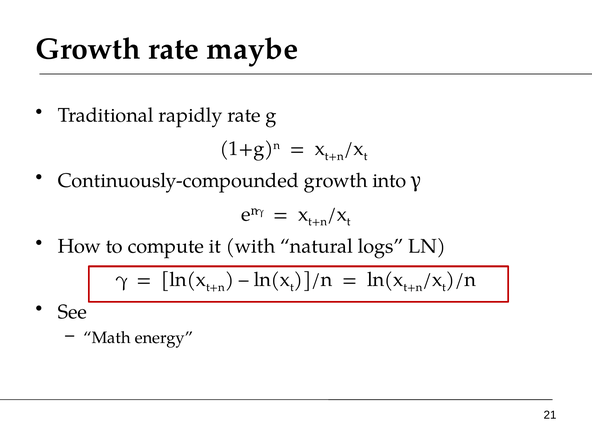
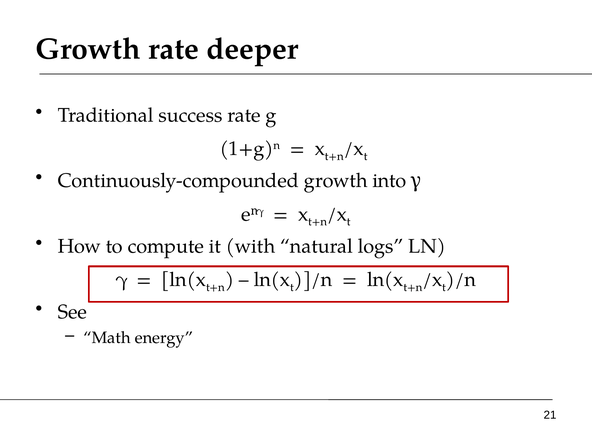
maybe: maybe -> deeper (252, 49)
rapidly: rapidly -> success (190, 115)
